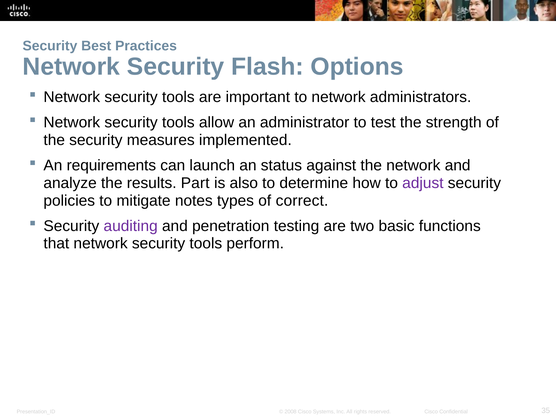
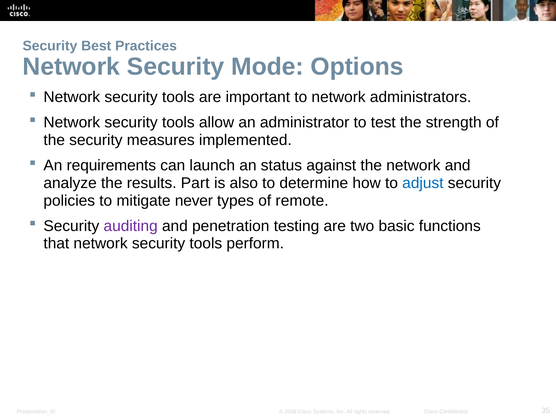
Flash: Flash -> Mode (267, 67)
adjust colour: purple -> blue (423, 183)
notes: notes -> never (194, 201)
correct: correct -> remote (302, 201)
